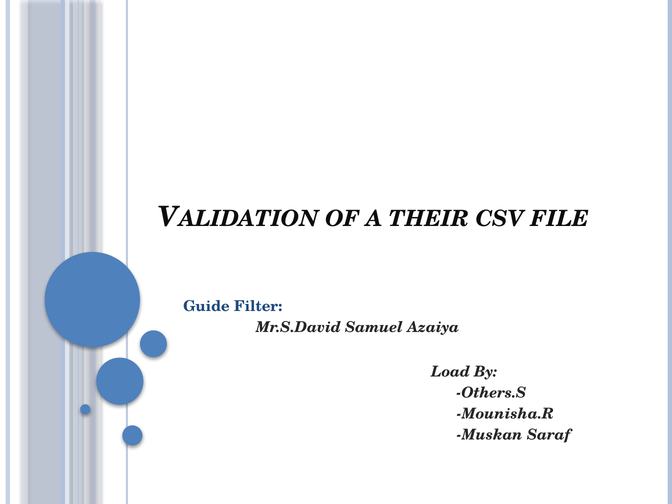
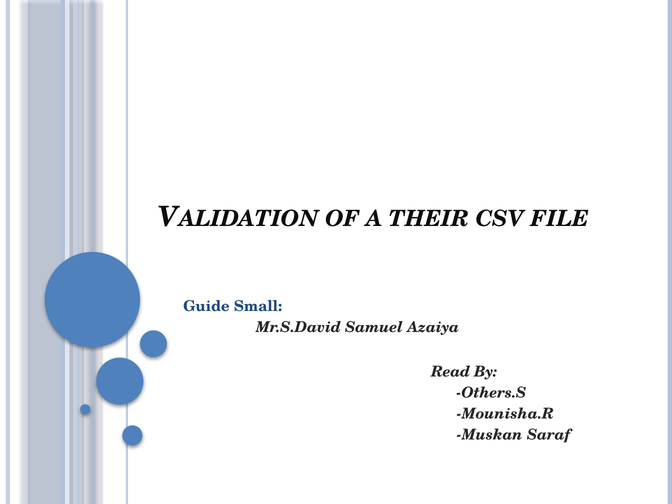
Filter: Filter -> Small (258, 306)
Load: Load -> Read (451, 372)
